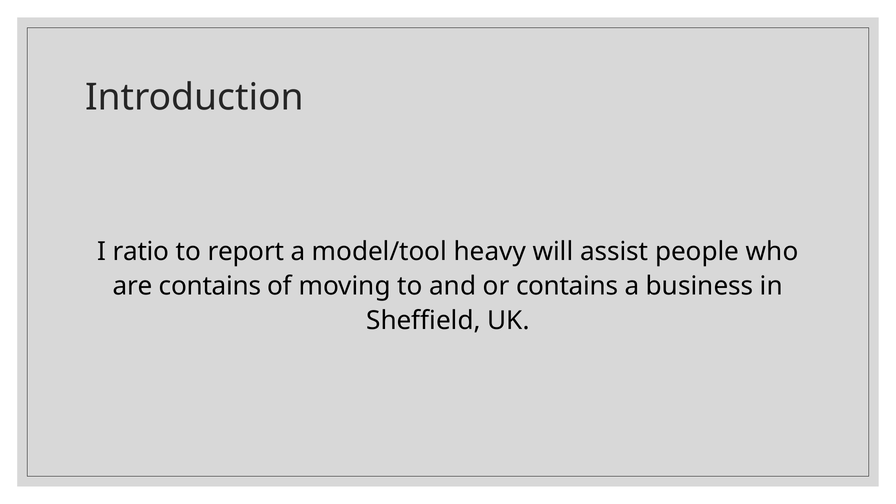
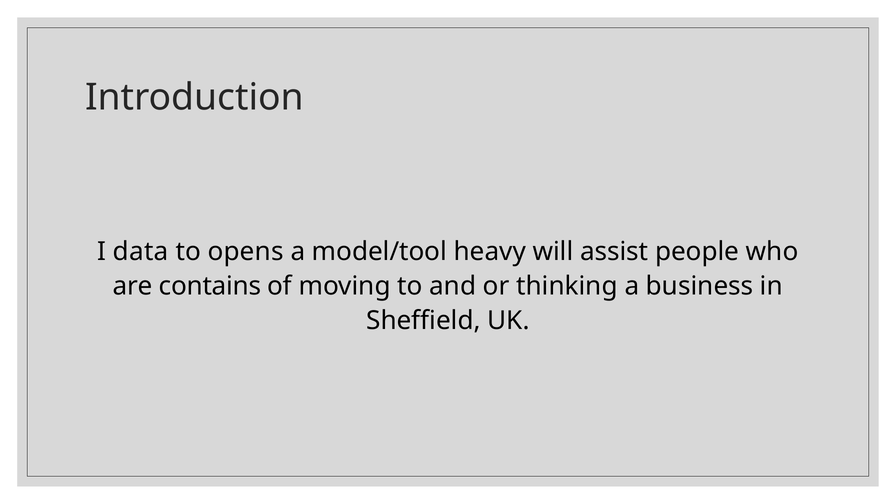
ratio: ratio -> data (141, 251)
report: report -> opens (246, 251)
or contains: contains -> thinking (567, 286)
